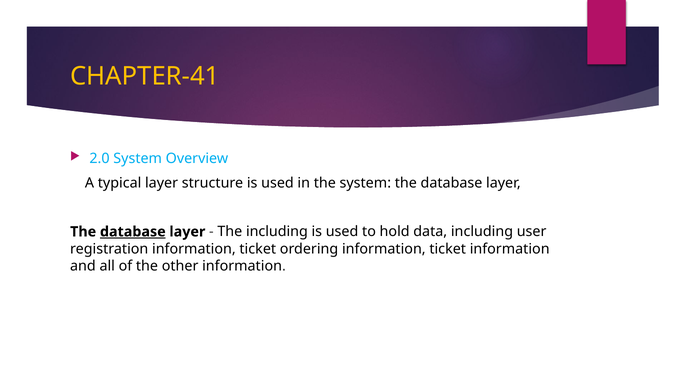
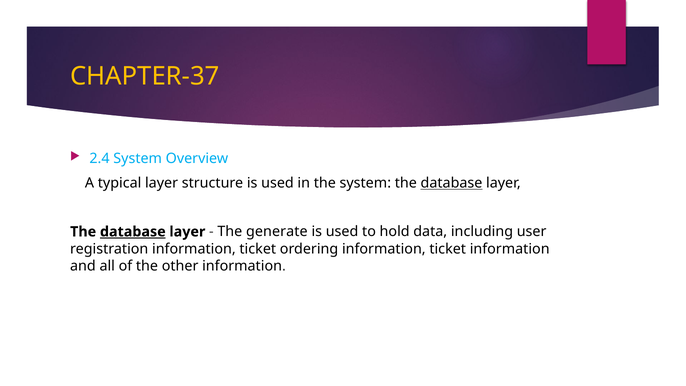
CHAPTER-41: CHAPTER-41 -> CHAPTER-37 (145, 76)
2.0: 2.0 -> 2.4 (100, 159)
database underline: none -> present (452, 183)
The including: including -> generate (277, 232)
